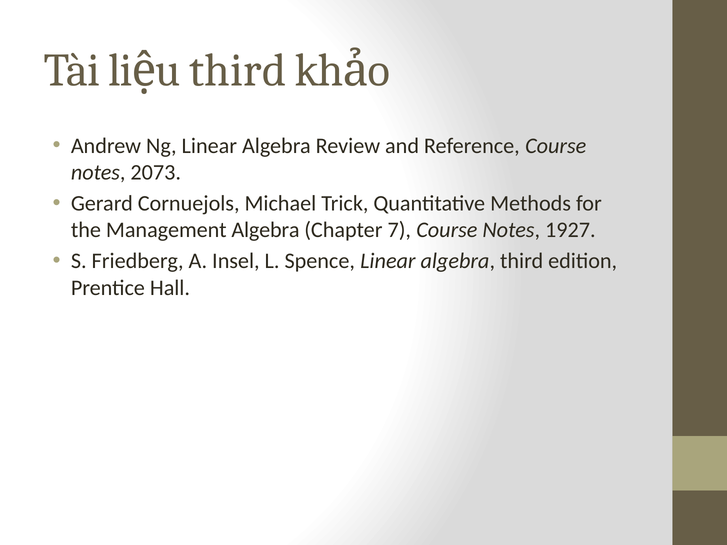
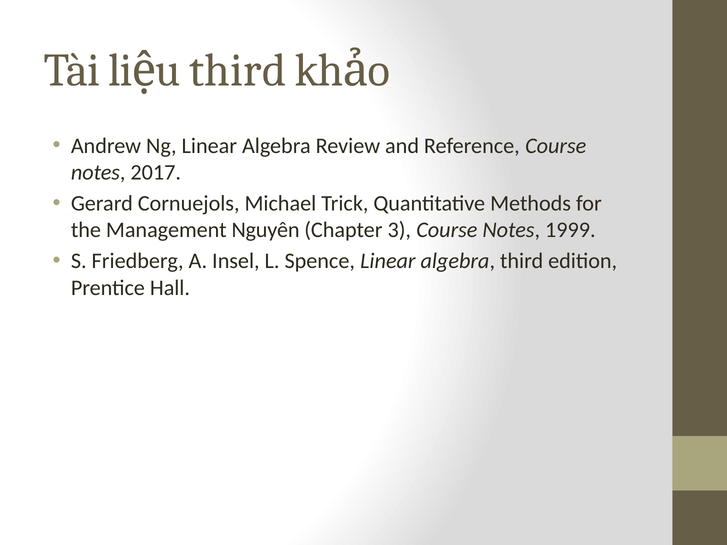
2073: 2073 -> 2017 (156, 172)
Management Algebra: Algebra -> Nguyên (266, 230)
7: 7 -> 3 (399, 230)
1927: 1927 -> 1999 (570, 230)
